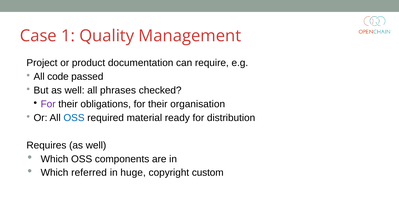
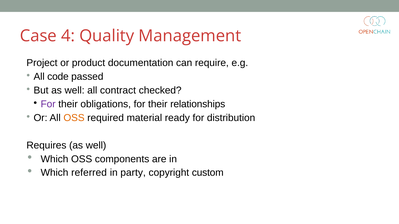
1: 1 -> 4 (68, 36)
phrases: phrases -> contract (118, 90)
organisation: organisation -> relationships (198, 104)
OSS colour: blue -> orange (74, 118)
huge: huge -> party (133, 173)
